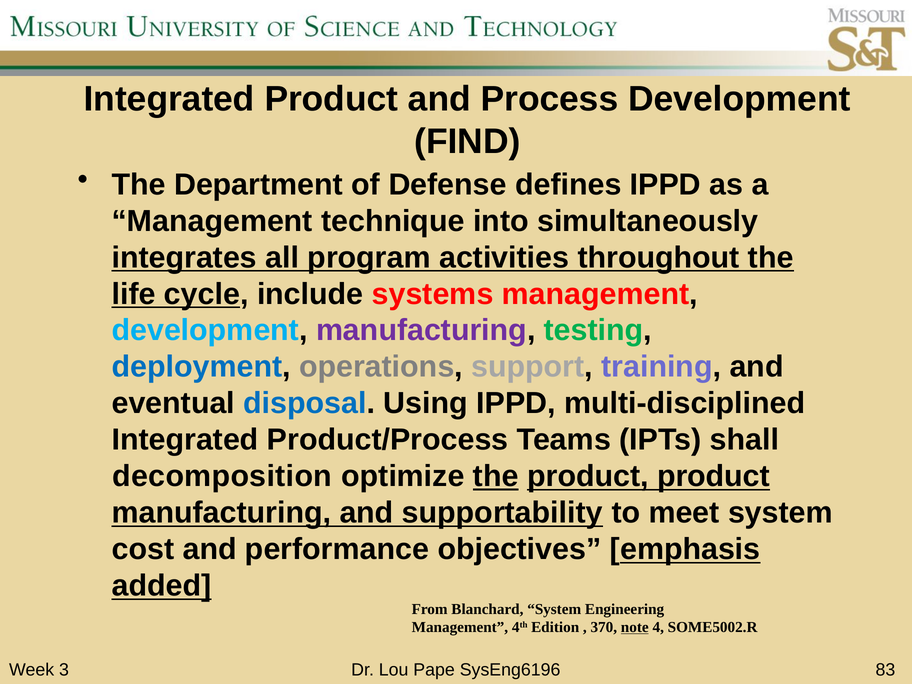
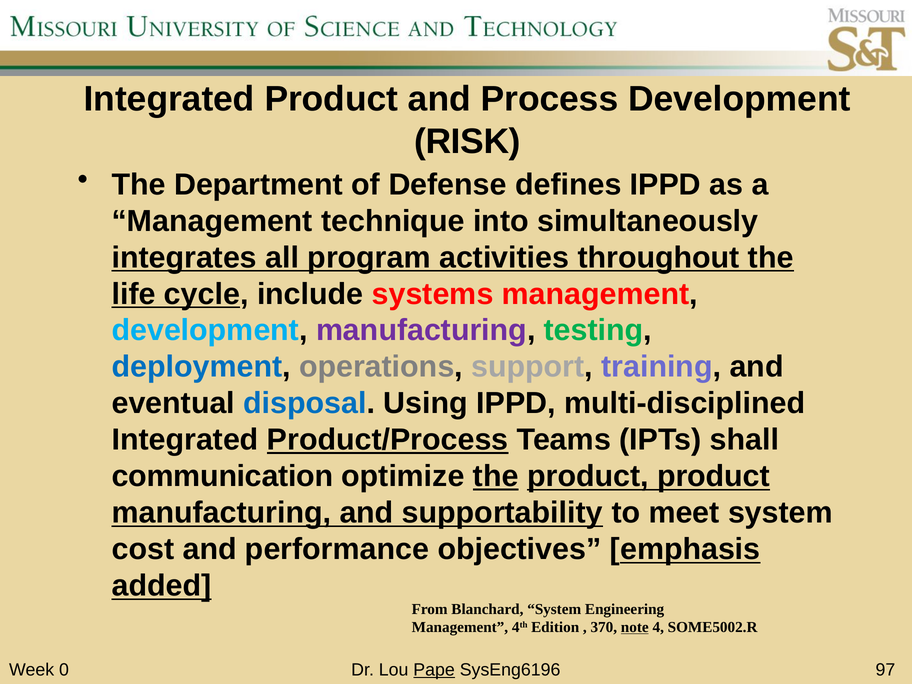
FIND: FIND -> RISK (468, 142)
Product/Process underline: none -> present (388, 440)
decomposition: decomposition -> communication (222, 476)
3: 3 -> 0 (64, 670)
Pape underline: none -> present (434, 670)
83: 83 -> 97 (885, 670)
